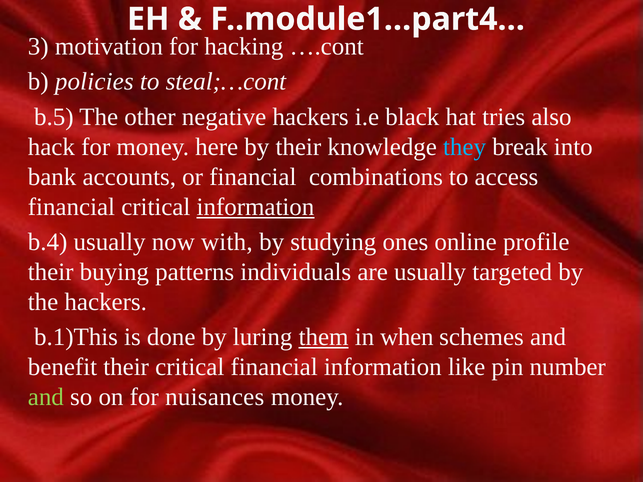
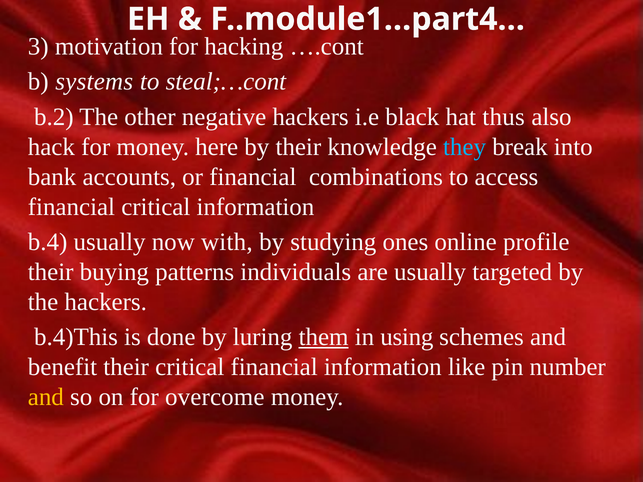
policies: policies -> systems (94, 82)
b.5: b.5 -> b.2 (54, 117)
tries: tries -> thus (504, 117)
information underline: present -> none (255, 207)
b.1)This: b.1)This -> b.4)This (76, 337)
when: when -> using (407, 337)
and colour: light green -> yellow (46, 397)
nuisances: nuisances -> overcome (215, 397)
